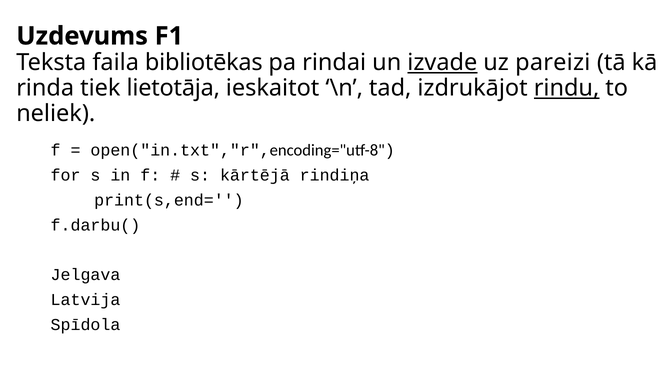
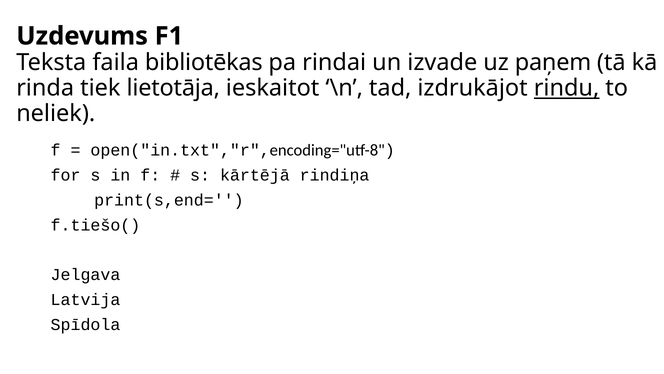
izvade underline: present -> none (442, 63)
pareizi: pareizi -> paņem (553, 63)
f.darbu(: f.darbu( -> f.tiešo( (95, 225)
